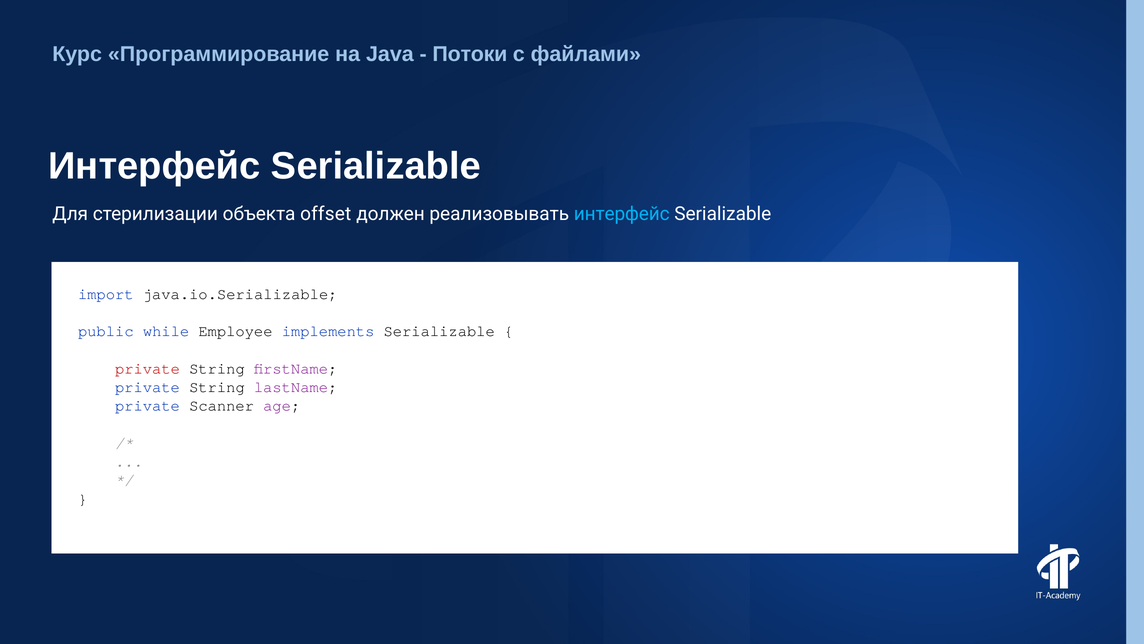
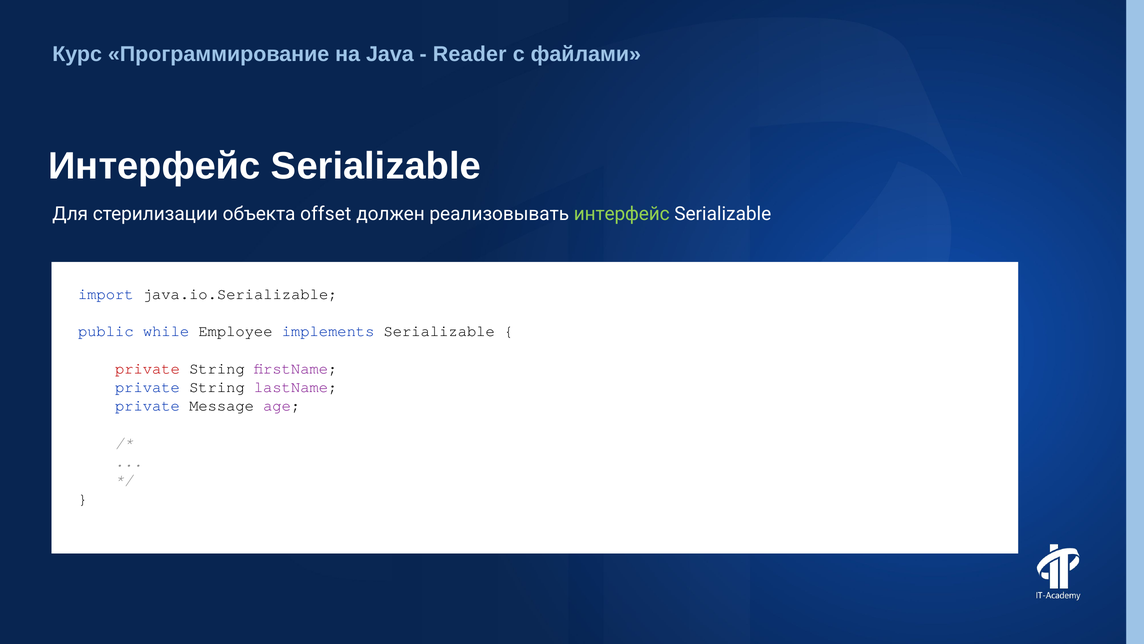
Потоки: Потоки -> Reader (470, 54)
интерфейс colour: light blue -> light green (622, 214)
Scanner: Scanner -> Message (222, 406)
